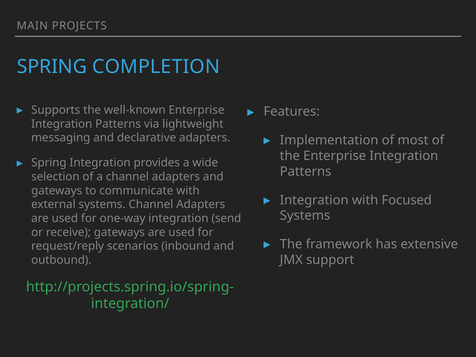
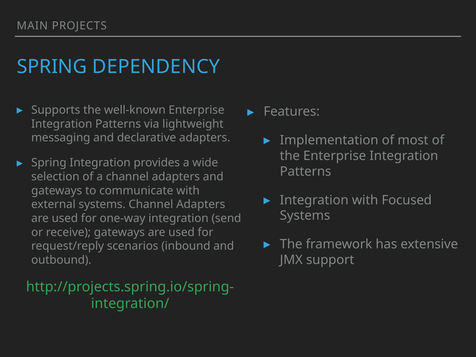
COMPLETION: COMPLETION -> DEPENDENCY (156, 67)
